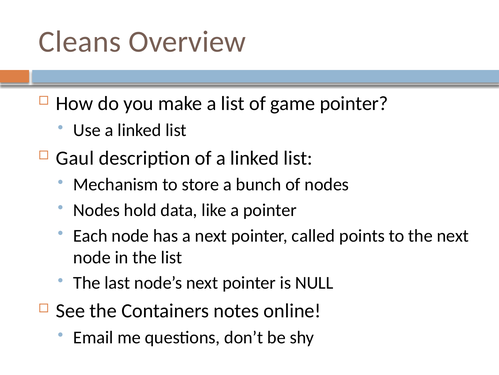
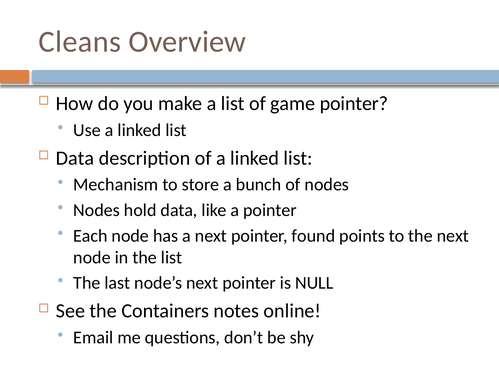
Gaul: Gaul -> Data (75, 158)
called: called -> found (313, 235)
